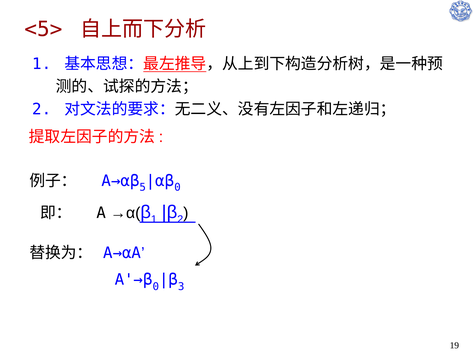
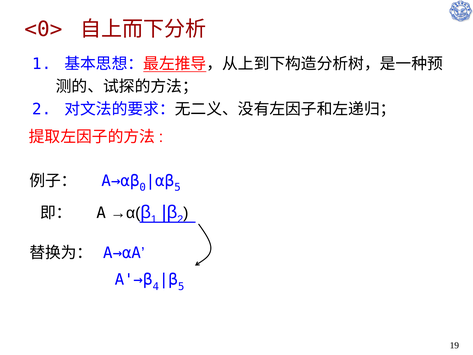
<5>: <5> -> <0> (43, 29)
5: 5 -> 0 (143, 187)
0: 0 -> 5 (178, 187)
0: 0 -> 4 (156, 287)
3: 3 -> 5 (181, 287)
